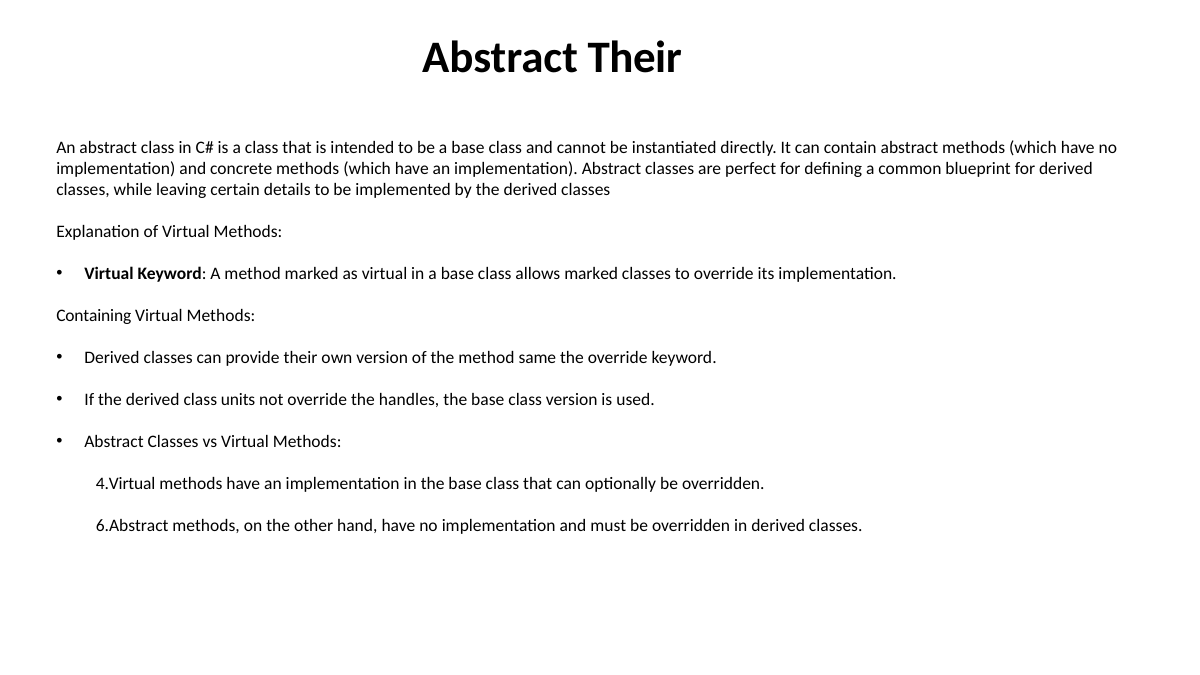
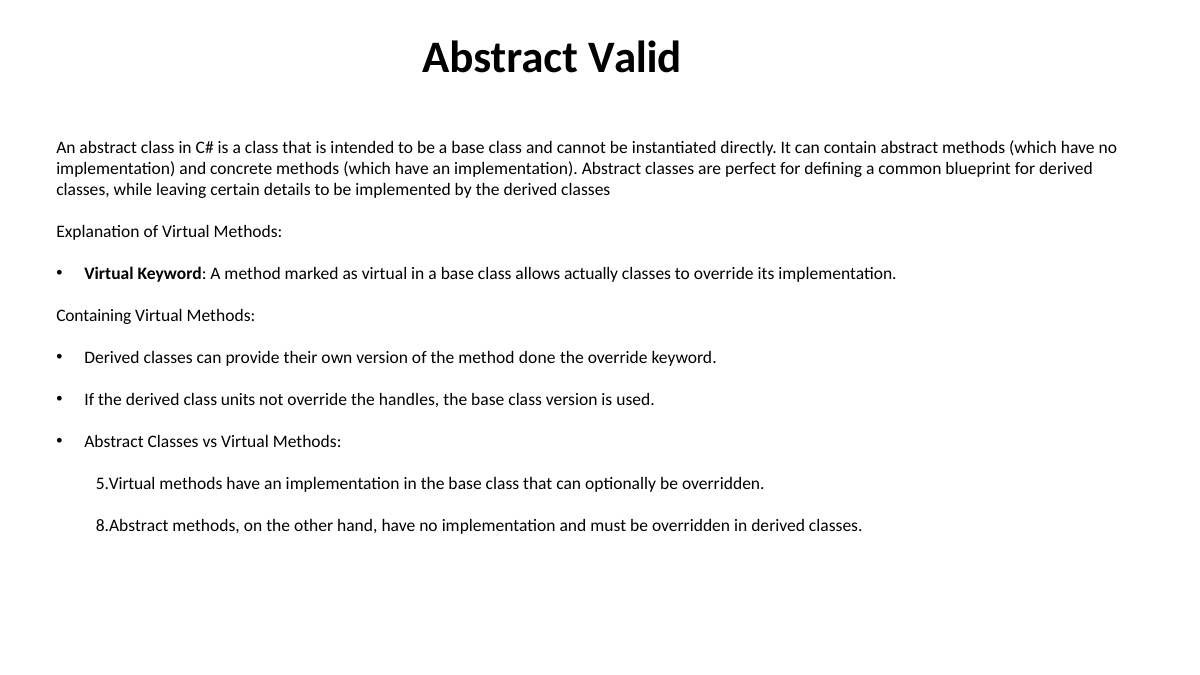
Abstract Their: Their -> Valid (635, 57)
allows marked: marked -> actually (591, 274)
same: same -> done (537, 358)
4.Virtual: 4.Virtual -> 5.Virtual (126, 484)
6.Abstract: 6.Abstract -> 8.Abstract (132, 526)
